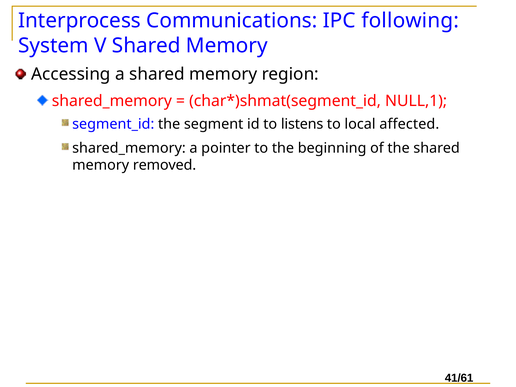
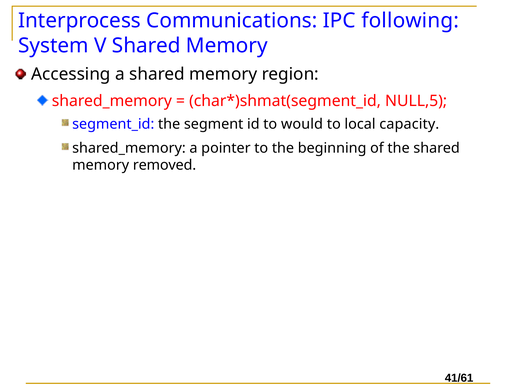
NULL,1: NULL,1 -> NULL,5 (416, 101)
listens: listens -> would (302, 124)
affected: affected -> capacity (409, 124)
